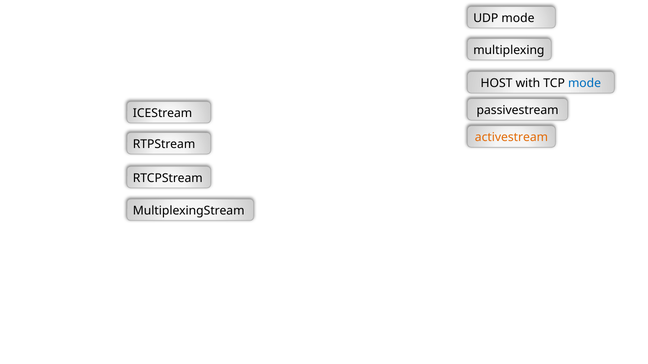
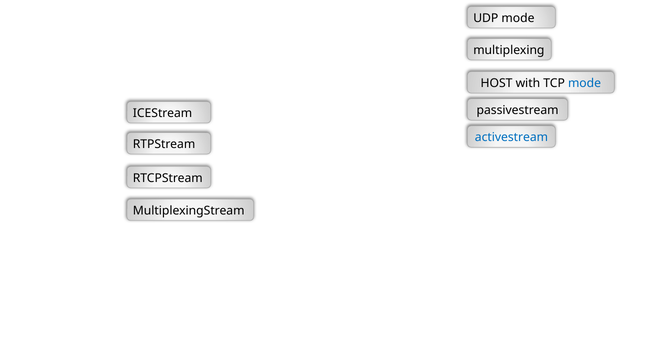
activestream colour: orange -> blue (511, 138)
